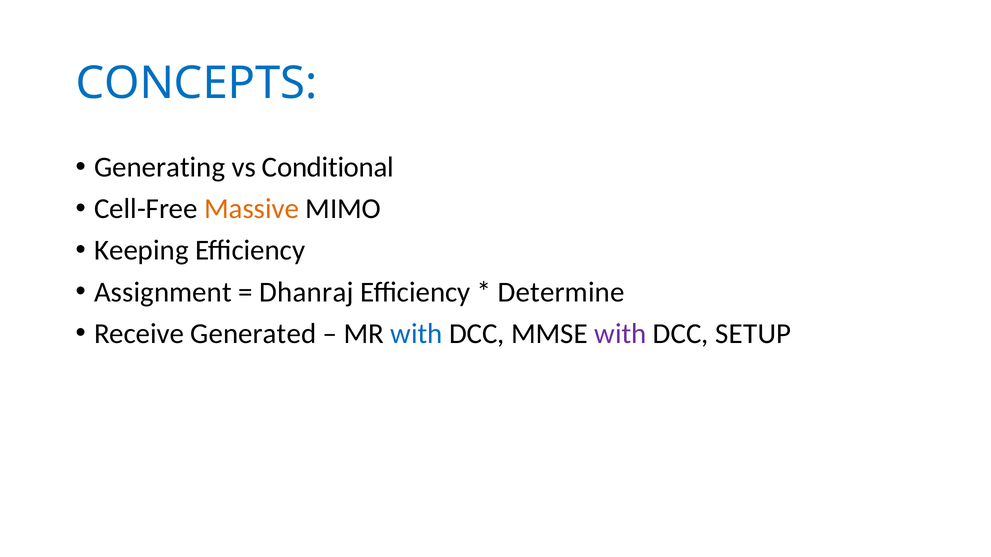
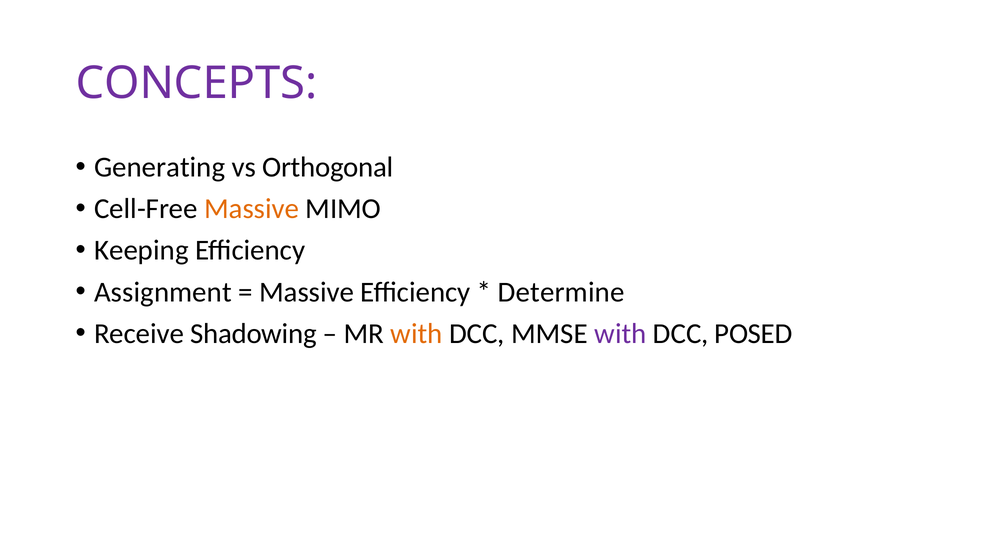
CONCEPTS colour: blue -> purple (196, 83)
Conditional: Conditional -> Orthogonal (328, 168)
Dhanraj: Dhanraj -> Massive (307, 292)
Generated: Generated -> Shadowing (253, 334)
with colour: blue -> orange (417, 334)
SETUP: SETUP -> POSED (754, 334)
